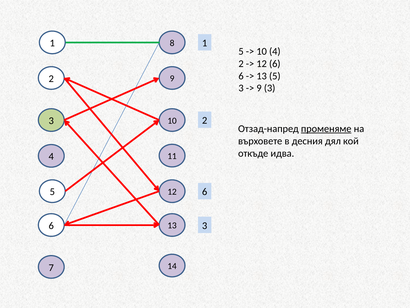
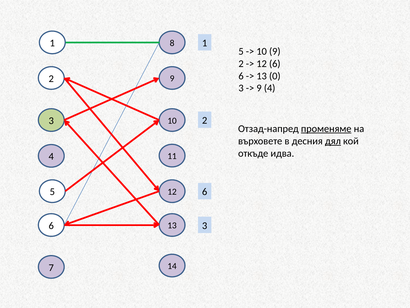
10 4: 4 -> 9 (275, 51)
13 5: 5 -> 0 (275, 76)
9 3: 3 -> 4 (270, 88)
дял underline: none -> present (333, 141)
